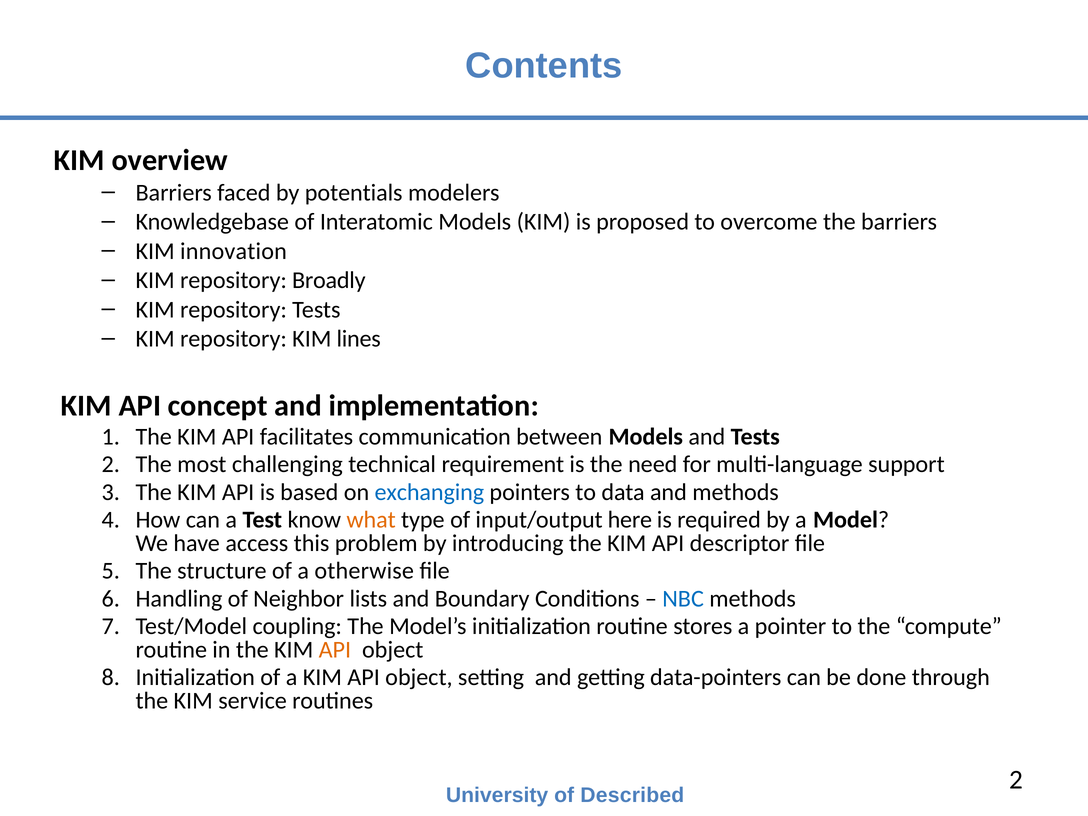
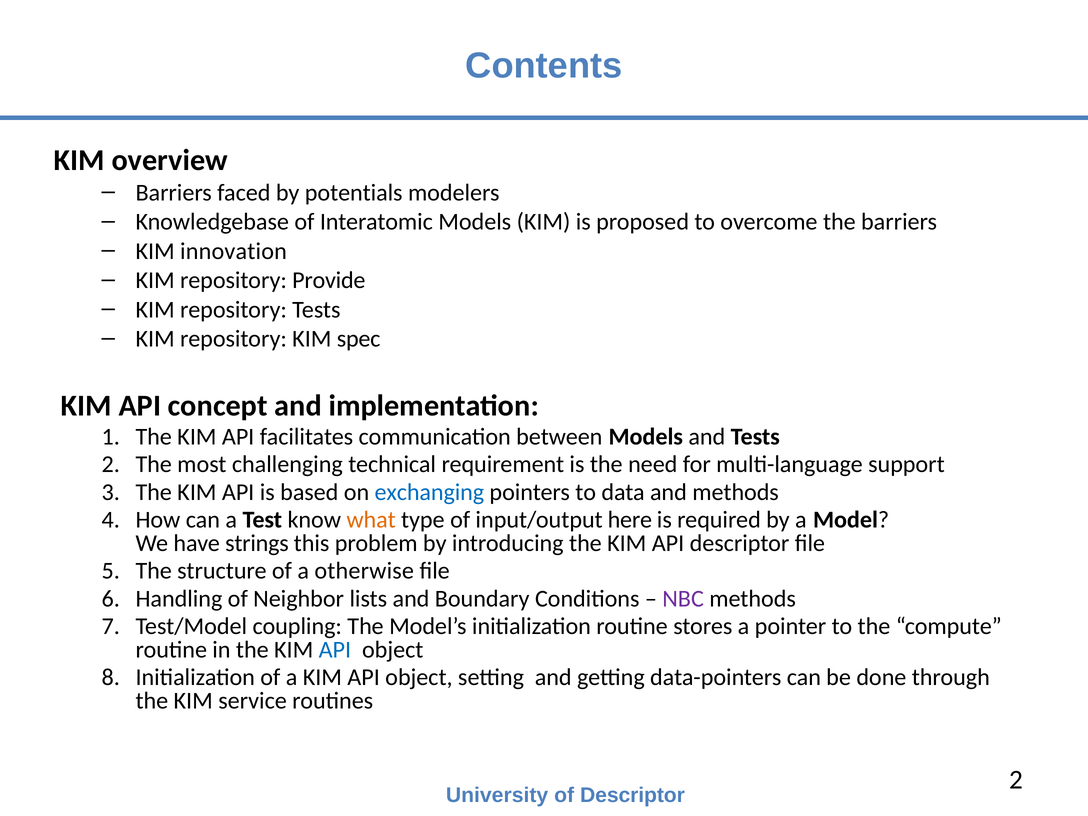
Broadly: Broadly -> Provide (329, 280)
lines: lines -> spec (359, 339)
access: access -> strings (257, 543)
NBC colour: blue -> purple (683, 599)
API colour: orange -> blue (335, 650)
of Described: Described -> Descriptor (632, 795)
